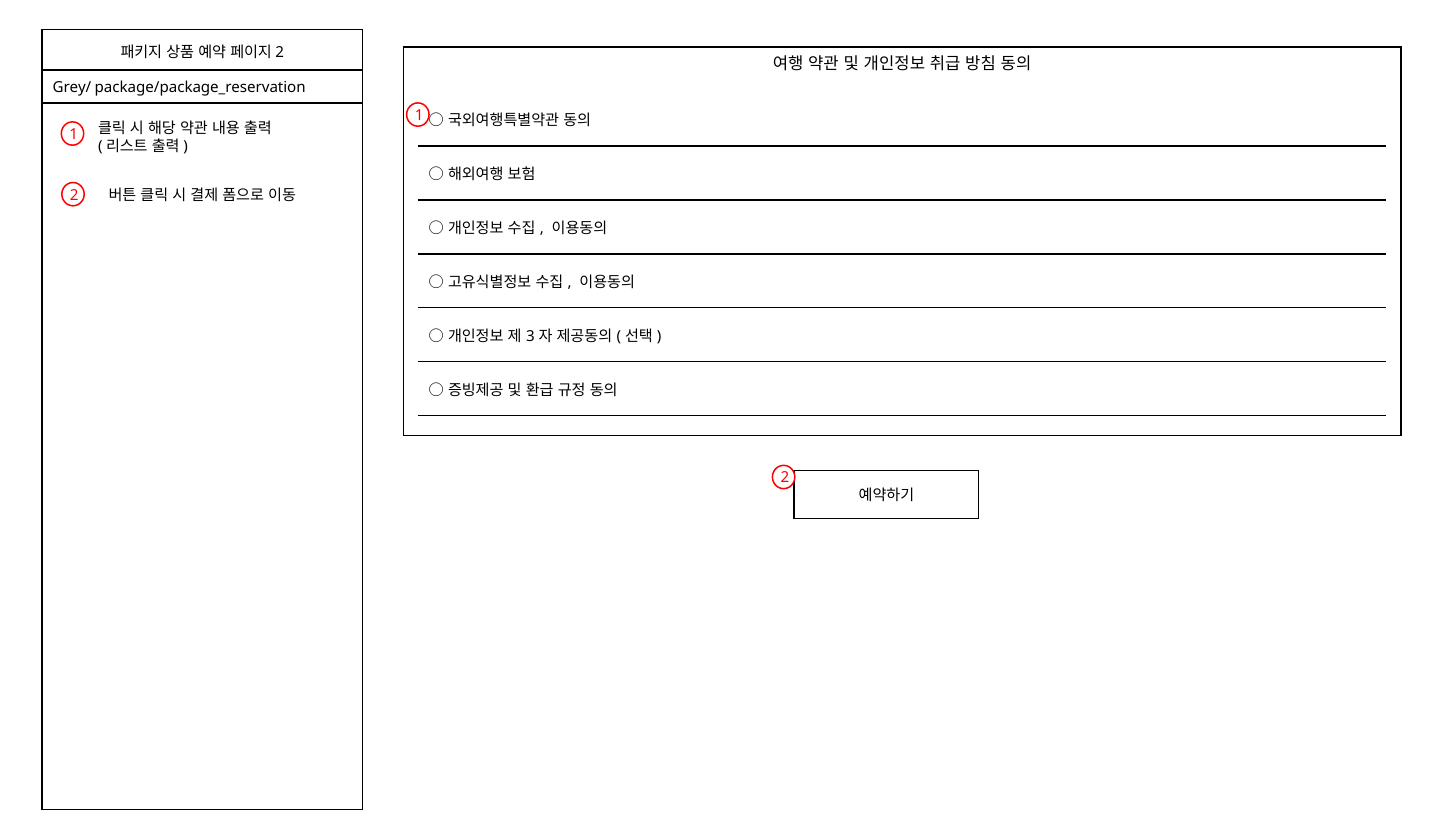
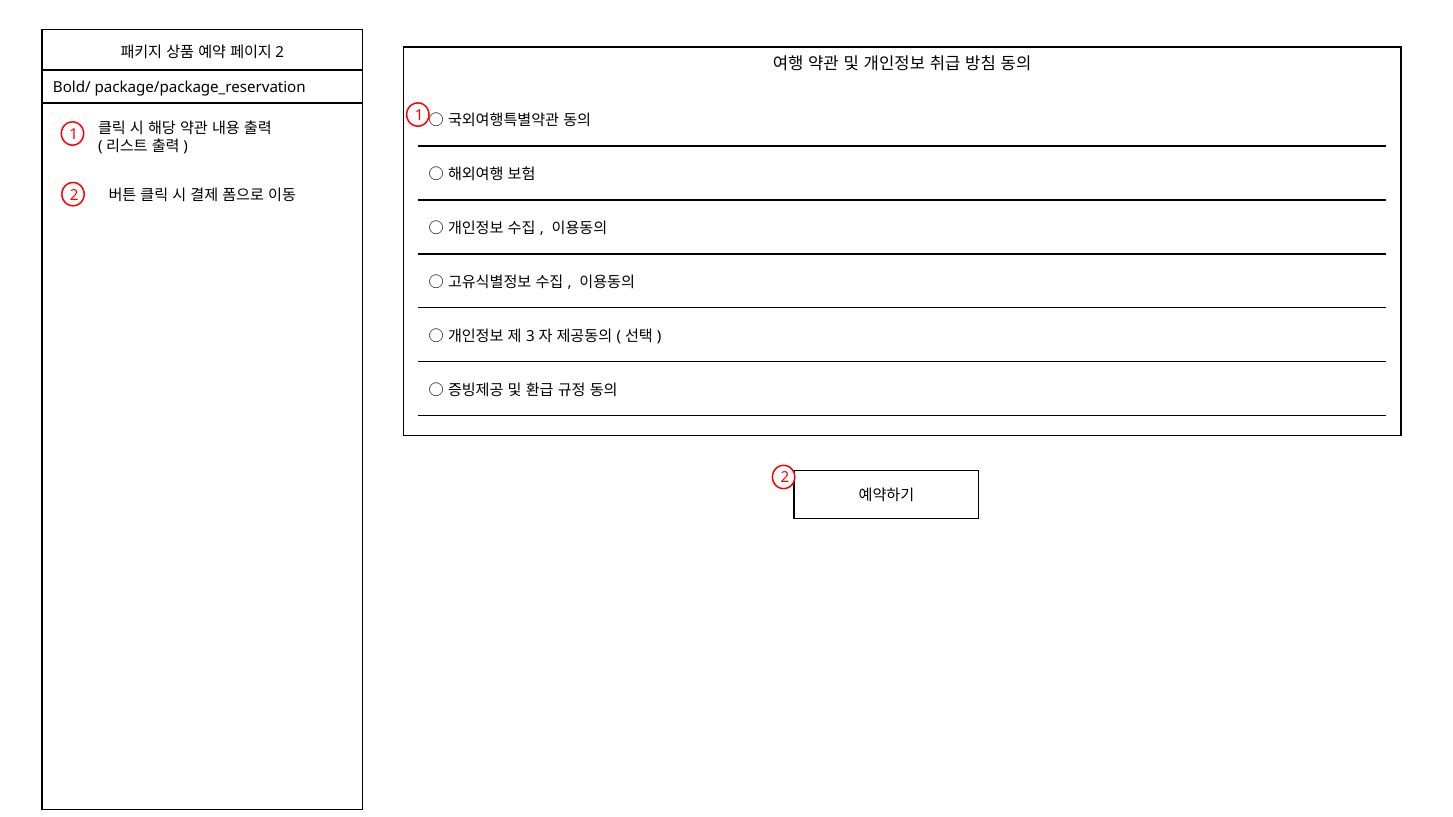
Grey/: Grey/ -> Bold/ (72, 88)
